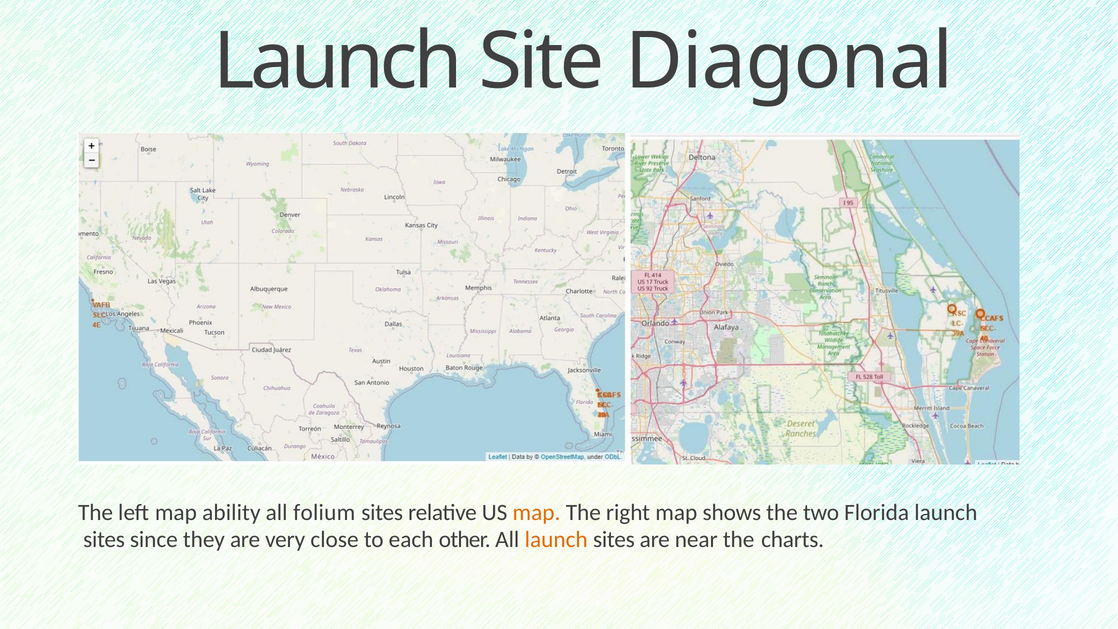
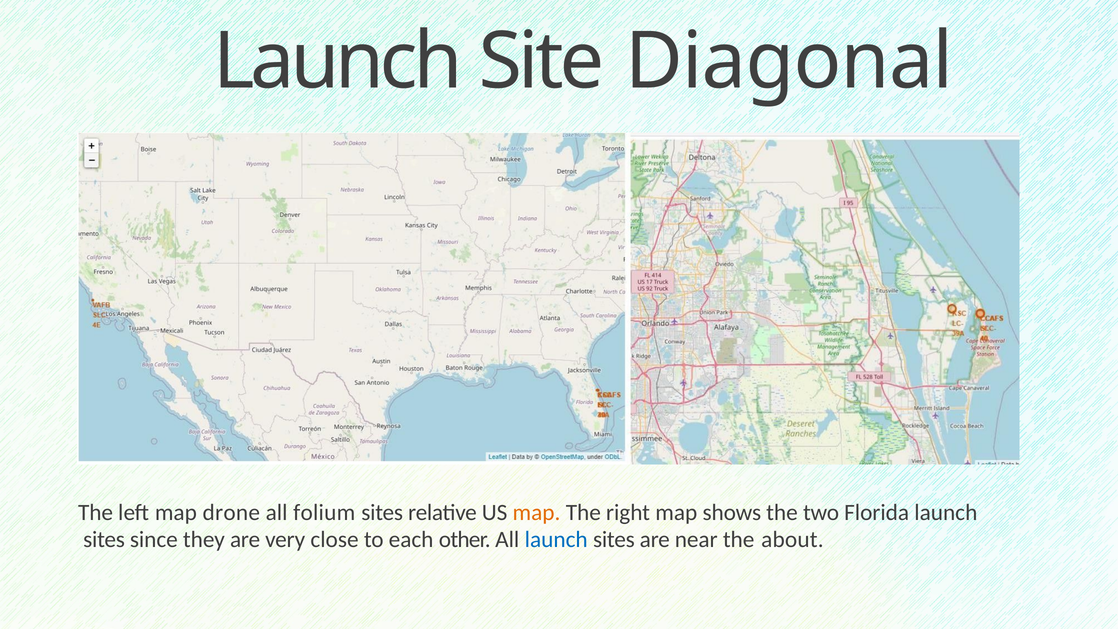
ability: ability -> drone (231, 513)
launch colour: orange -> blue (556, 539)
charts: charts -> about (792, 539)
